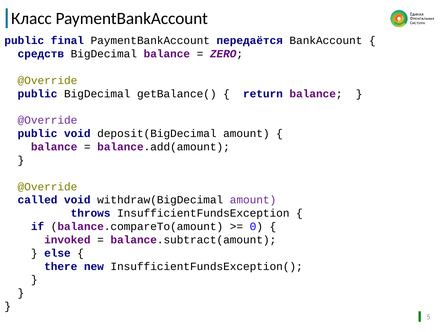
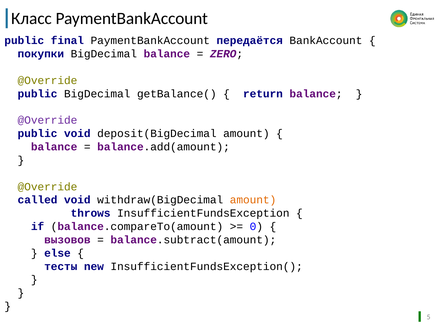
средств: средств -> покупки (41, 54)
amount colour: purple -> orange (253, 200)
invoked: invoked -> вызовов (67, 239)
there: there -> тесты (61, 266)
